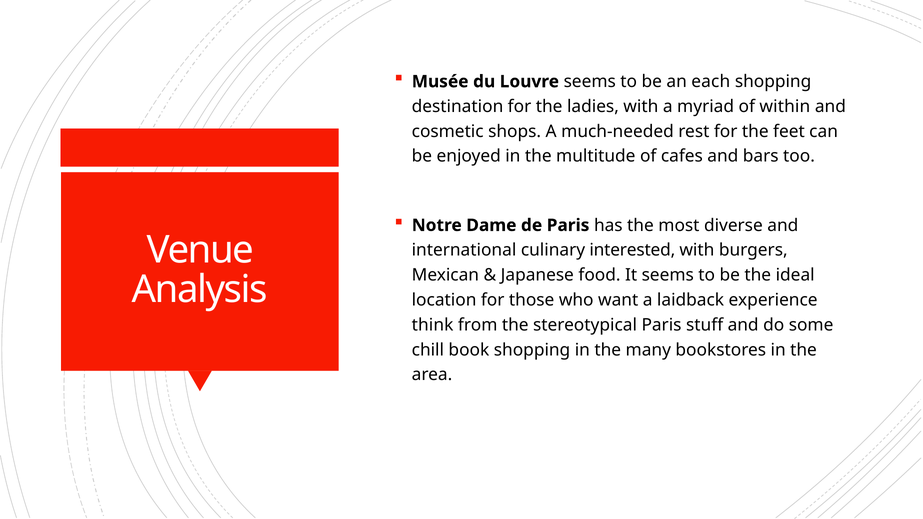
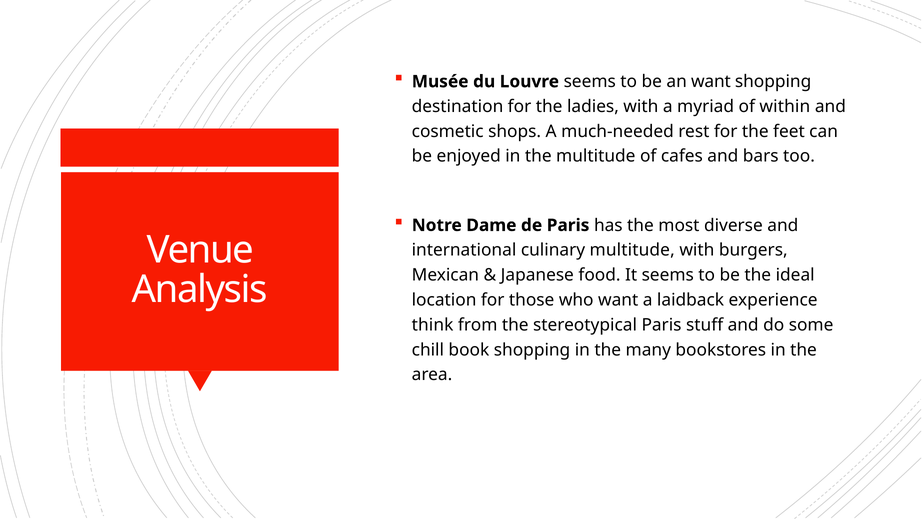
an each: each -> want (711, 82)
culinary interested: interested -> multitude (632, 250)
